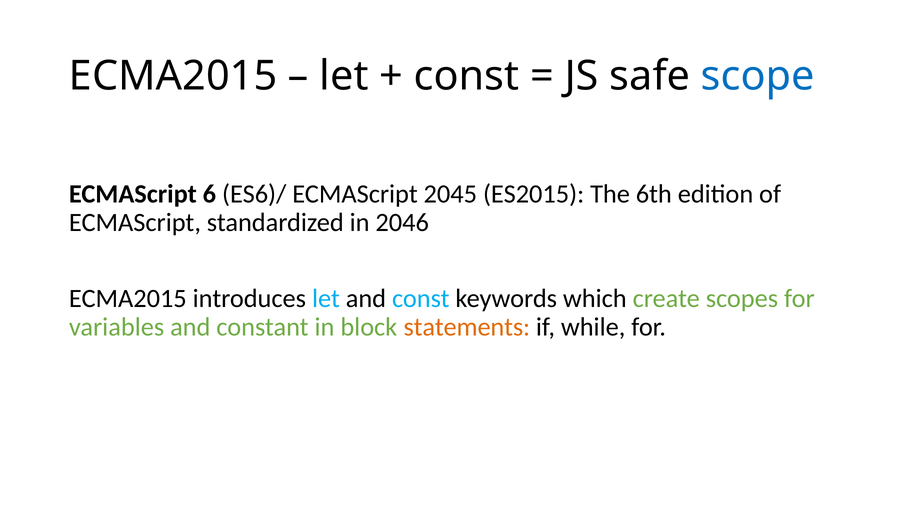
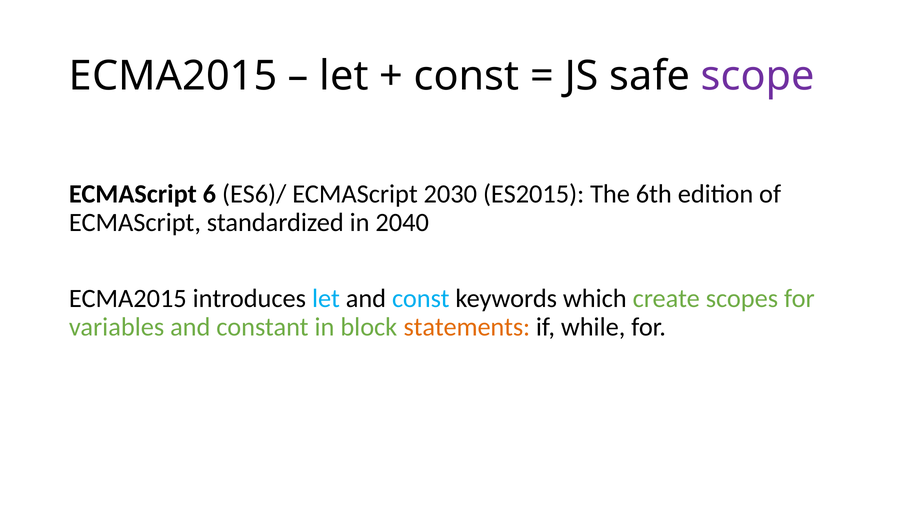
scope colour: blue -> purple (758, 76)
2045: 2045 -> 2030 (450, 194)
2046: 2046 -> 2040 (402, 223)
